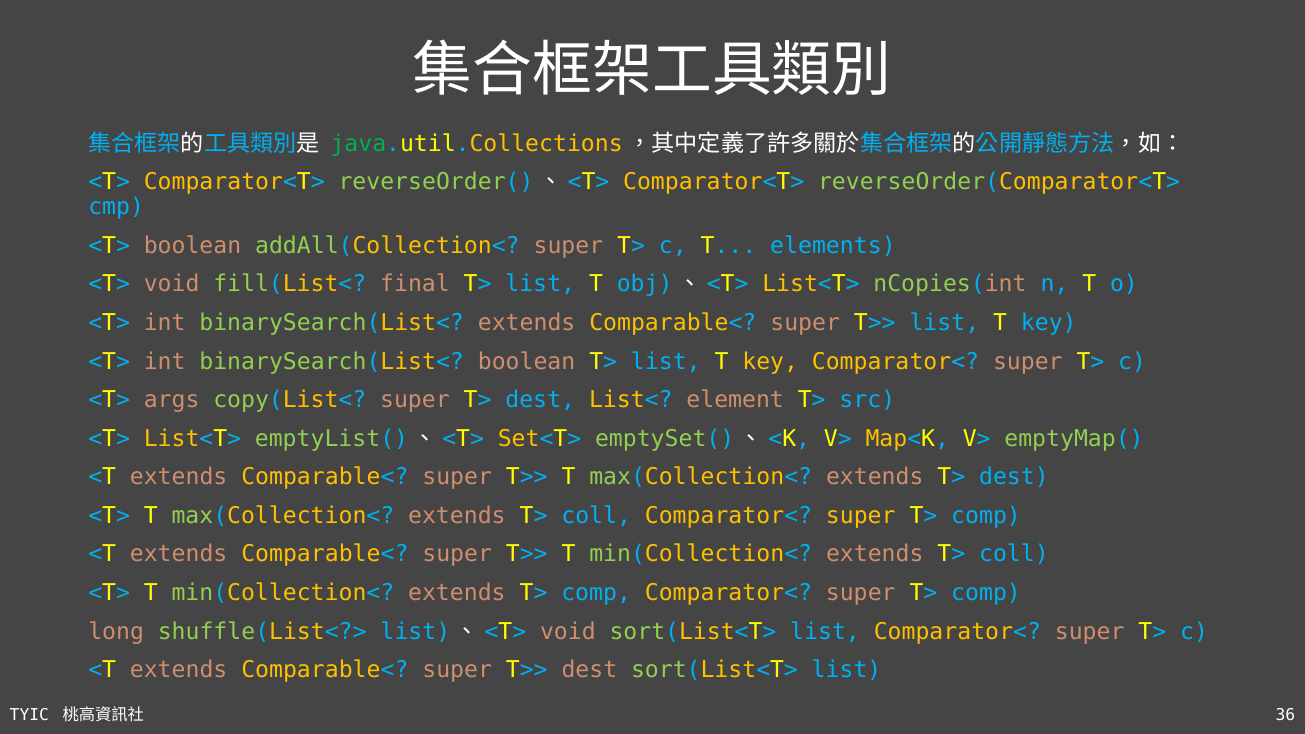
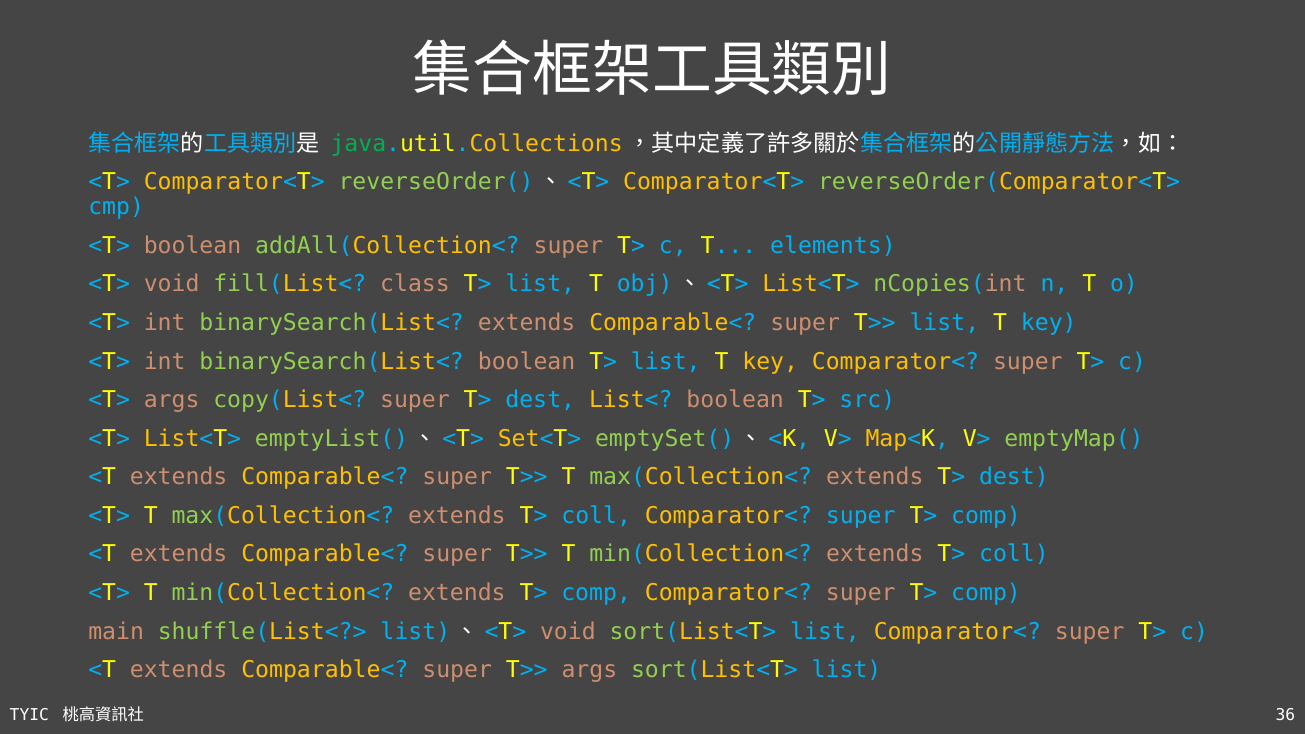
final: final -> class (415, 284)
List< element: element -> boolean (735, 400)
super colour: yellow -> light blue (861, 516)
long: long -> main (116, 631)
T>> dest: dest -> args (589, 670)
